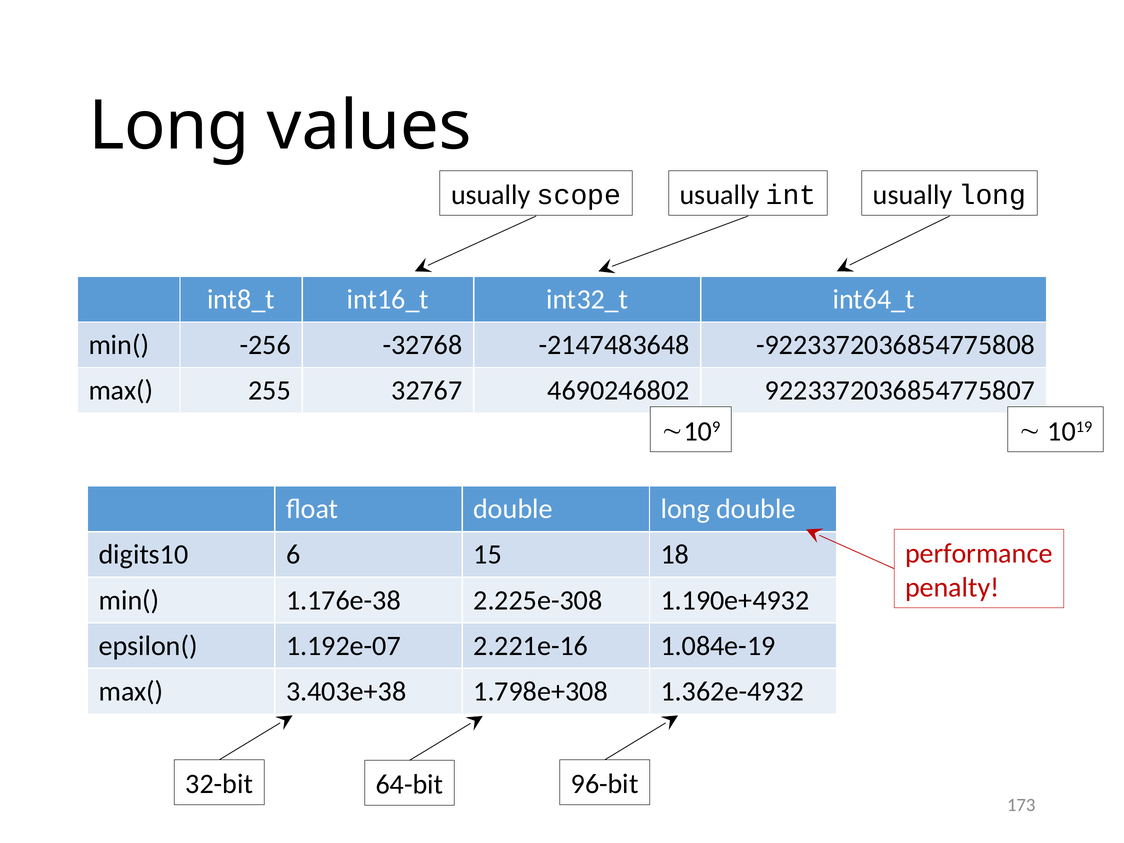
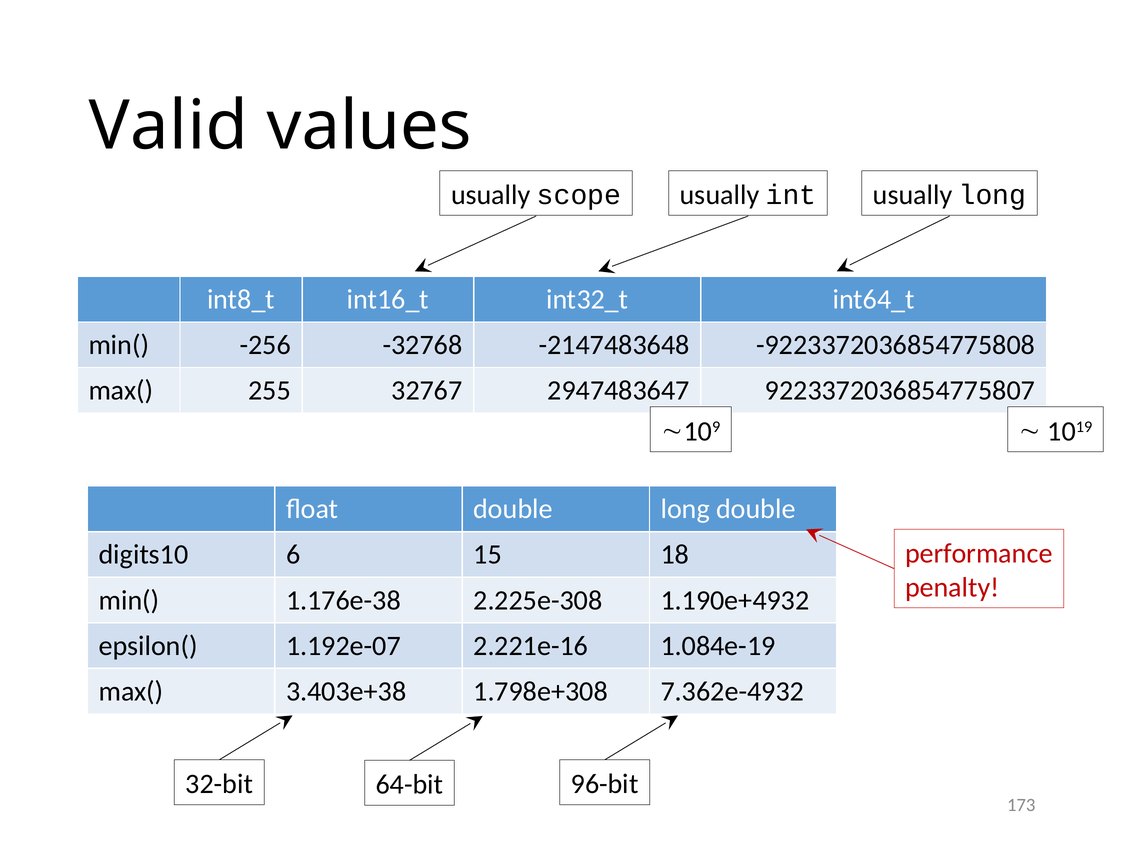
Long: Long -> Valid (168, 126)
4690246802: 4690246802 -> 2947483647 (618, 391)
1.362e-4932: 1.362e-4932 -> 7.362e-4932 (732, 691)
